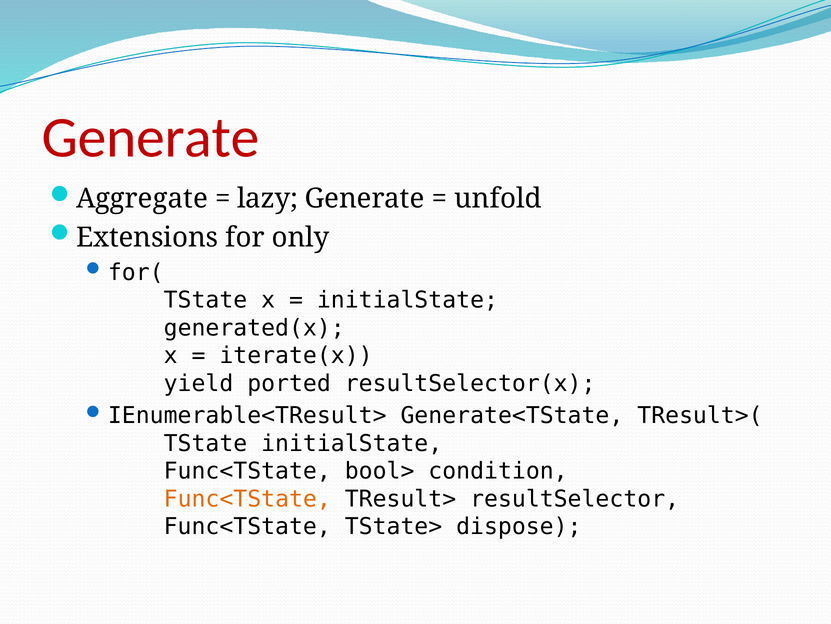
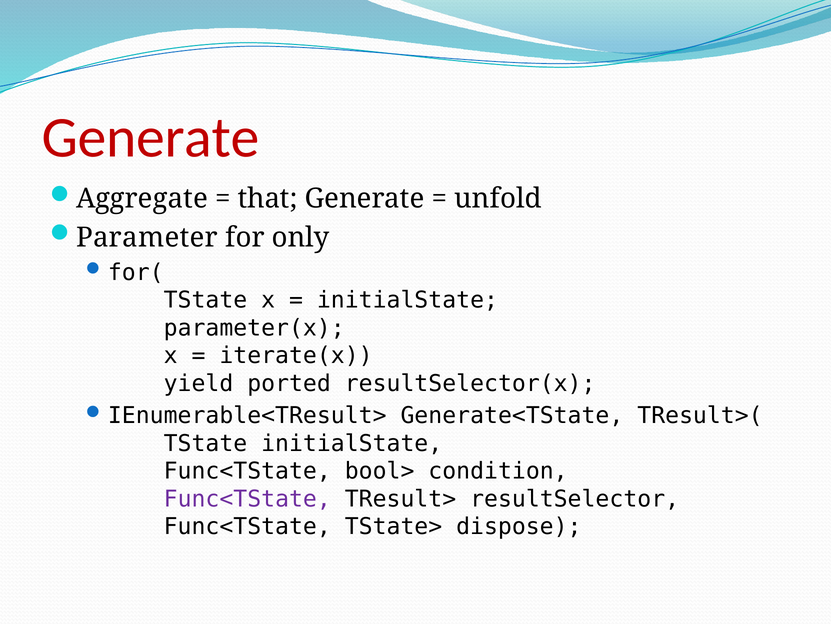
lazy: lazy -> that (268, 199)
Extensions: Extensions -> Parameter (147, 237)
generated(x: generated(x -> parameter(x (254, 328)
Func<TState colour: orange -> purple (247, 498)
